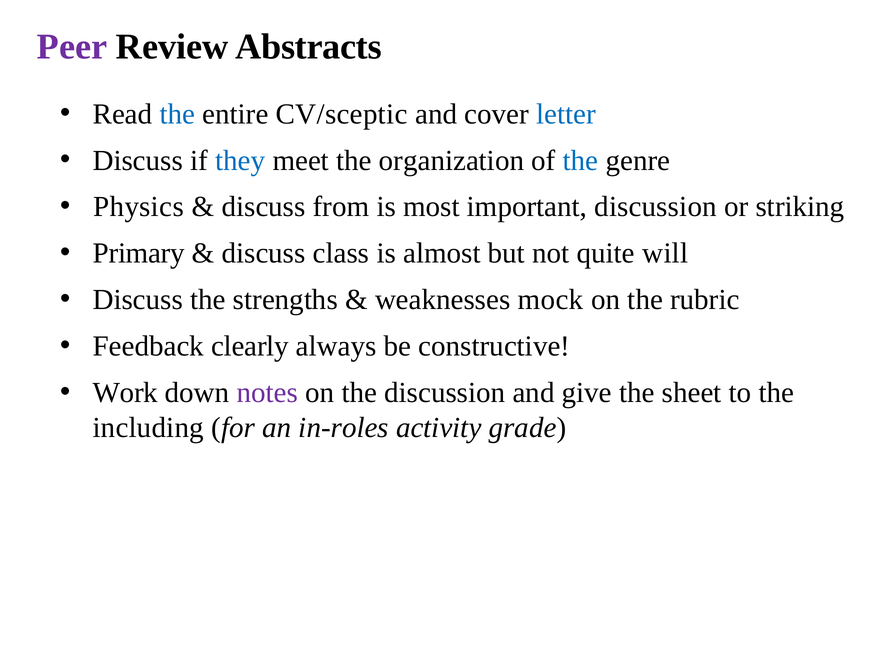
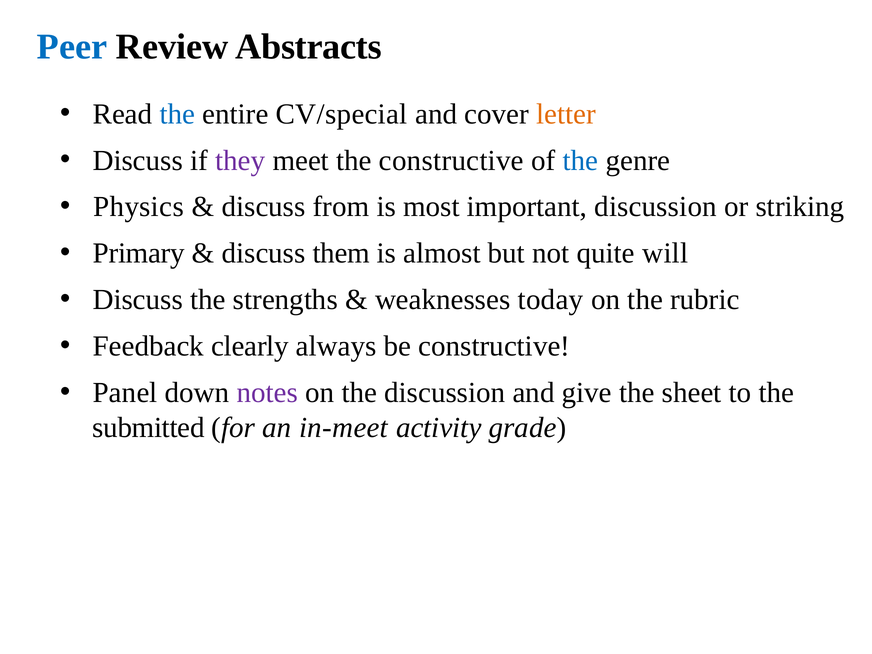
Peer colour: purple -> blue (72, 47)
CV/sceptic: CV/sceptic -> CV/special (342, 114)
letter colour: blue -> orange (566, 114)
they colour: blue -> purple (240, 160)
the organization: organization -> constructive (451, 160)
class: class -> them (341, 253)
mock: mock -> today (551, 300)
Work: Work -> Panel (125, 393)
including: including -> submitted (148, 428)
in-roles: in-roles -> in-meet (343, 428)
